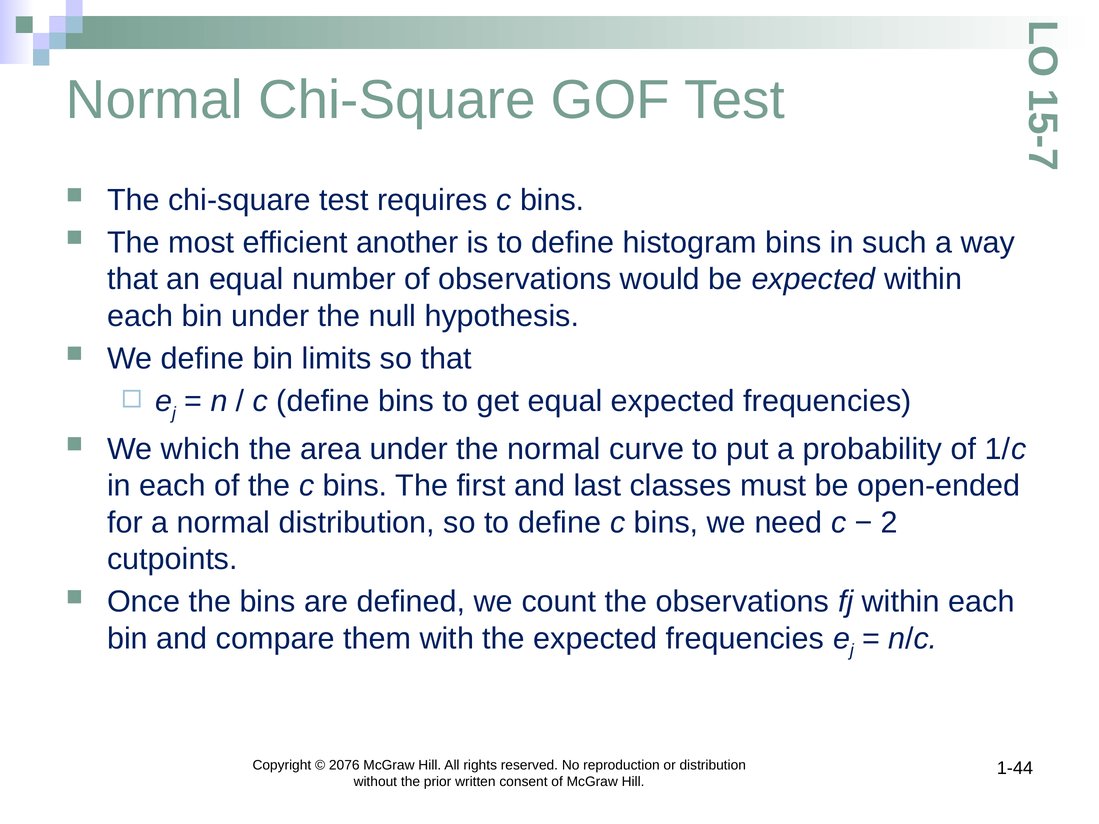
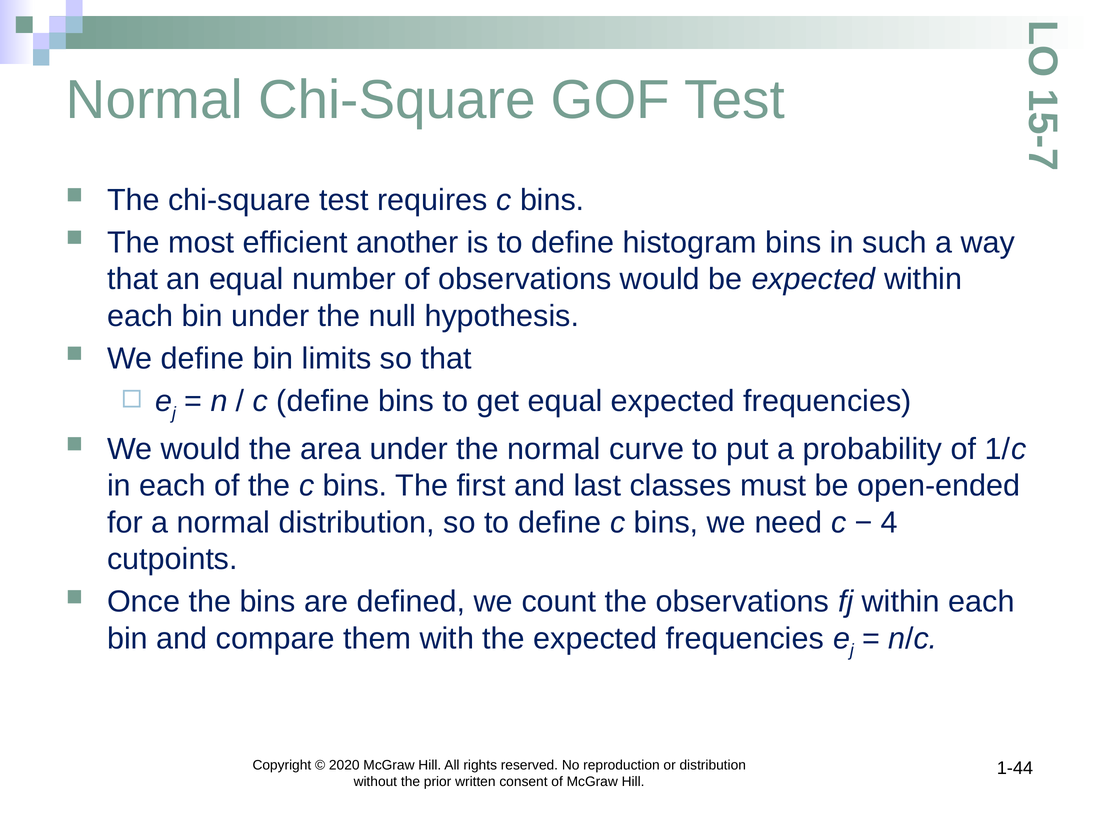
We which: which -> would (201, 449)
2: 2 -> 4 (889, 523)
2076: 2076 -> 2020 (344, 766)
